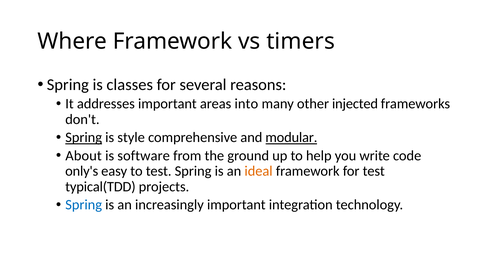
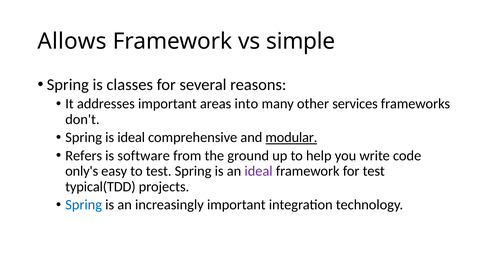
Where: Where -> Allows (72, 41)
timers: timers -> simple (301, 41)
injected: injected -> services (355, 104)
Spring underline: present -> none (84, 137)
is style: style -> ideal (131, 137)
About: About -> Refers (84, 155)
ideal colour: orange -> purple (259, 171)
